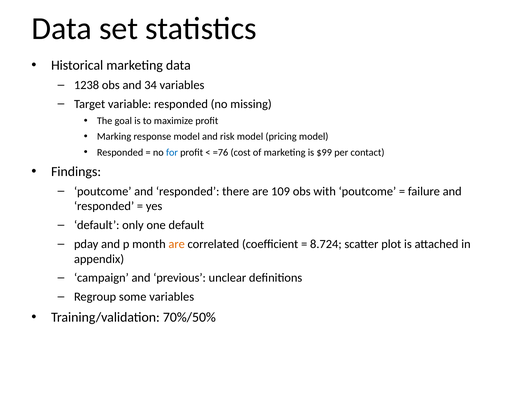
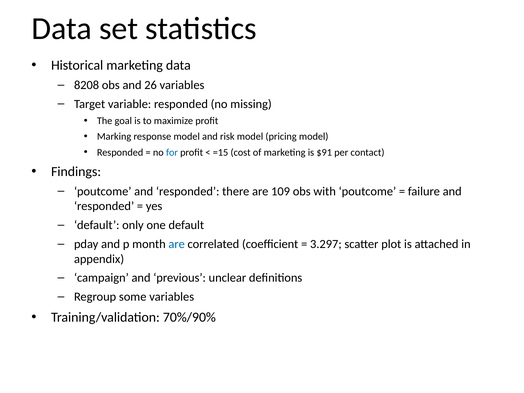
1238: 1238 -> 8208 (87, 85)
34: 34 -> 26 (151, 85)
=76: =76 -> =15 (221, 152)
$99: $99 -> $91 (324, 152)
are colour: orange -> blue (177, 244)
8.724: 8.724 -> 3.297 (326, 244)
70%/50%: 70%/50% -> 70%/90% (189, 317)
